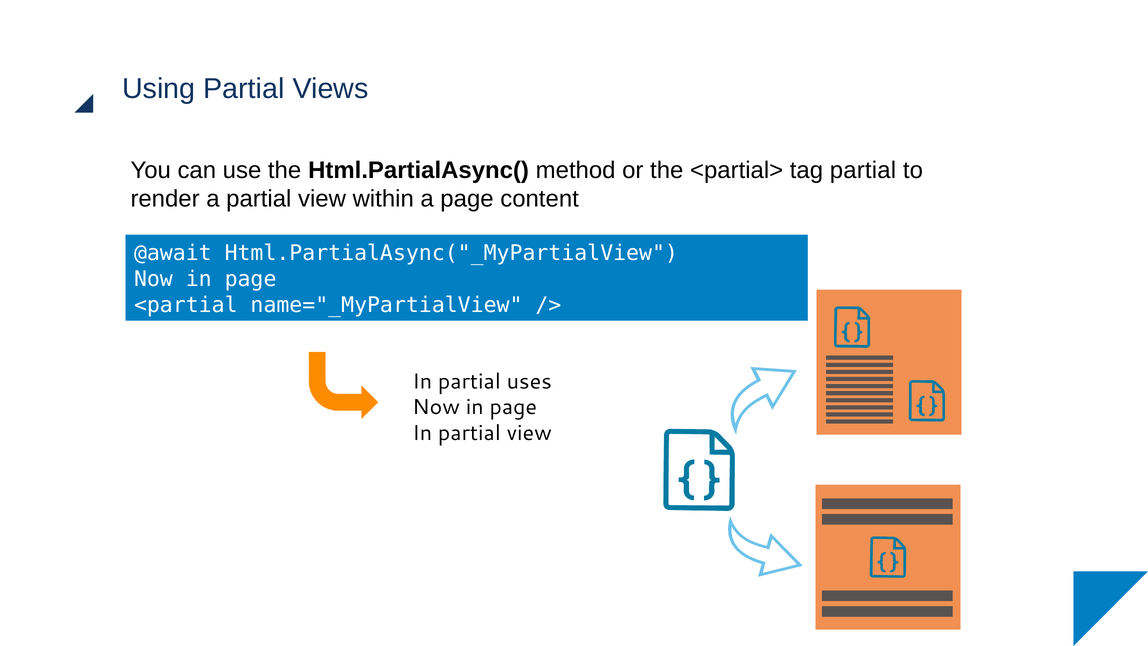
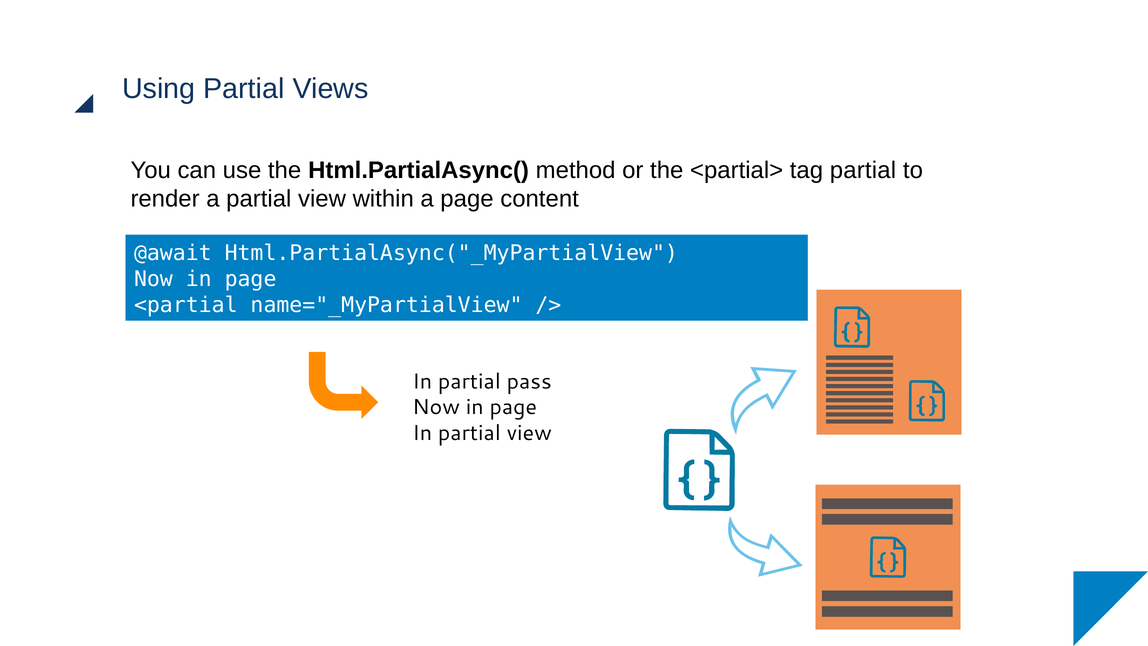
uses: uses -> pass (529, 381)
